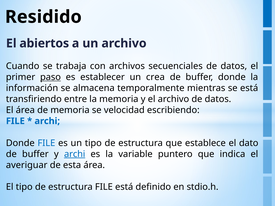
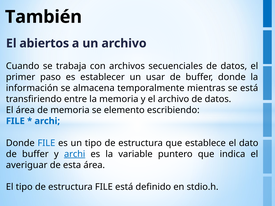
Residido: Residido -> También (43, 17)
paso underline: present -> none (50, 77)
crea: crea -> usar (155, 77)
velocidad: velocidad -> elemento (124, 110)
